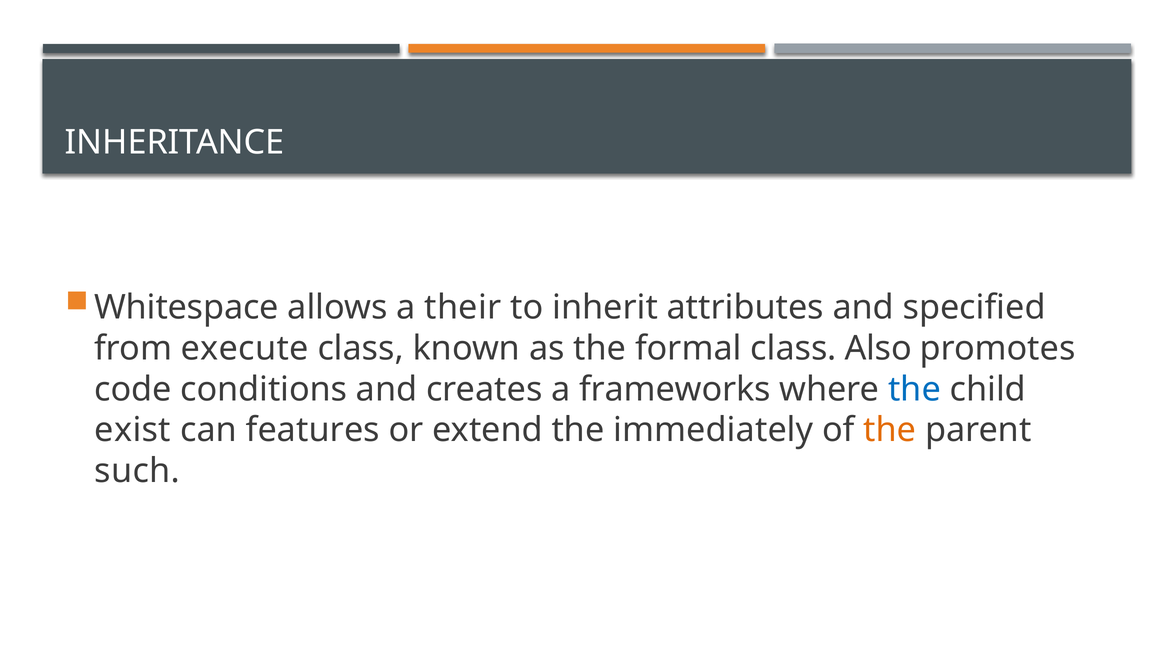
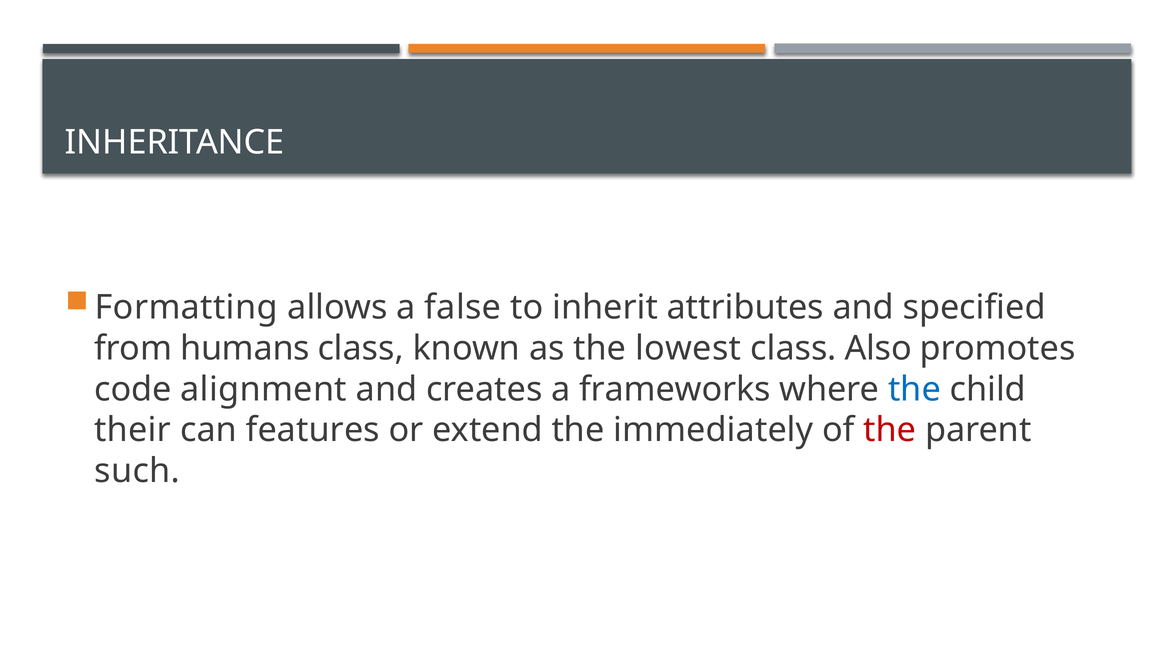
Whitespace: Whitespace -> Formatting (186, 307)
their: their -> false (463, 307)
execute: execute -> humans (245, 348)
formal: formal -> lowest (688, 348)
conditions: conditions -> alignment (264, 389)
exist: exist -> their (133, 430)
the colour: orange -> red (890, 430)
